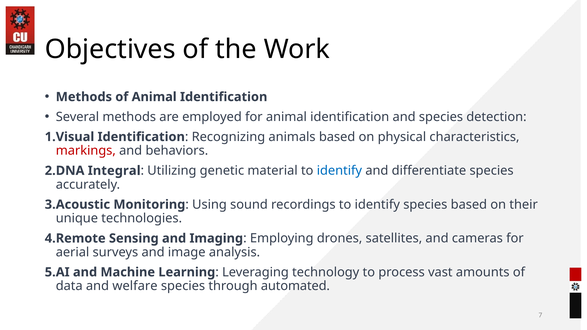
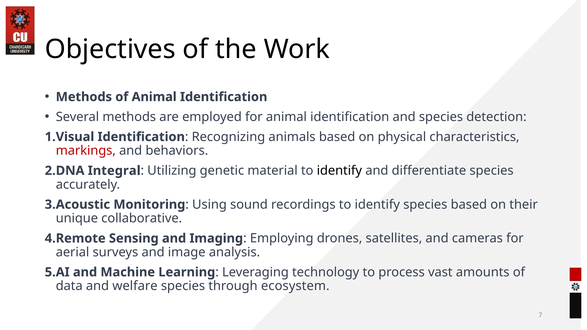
identify colour: blue -> black (339, 171)
technologies: technologies -> collaborative (142, 218)
automated: automated -> ecosystem (295, 286)
